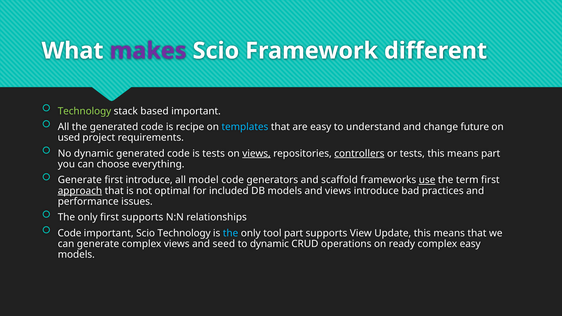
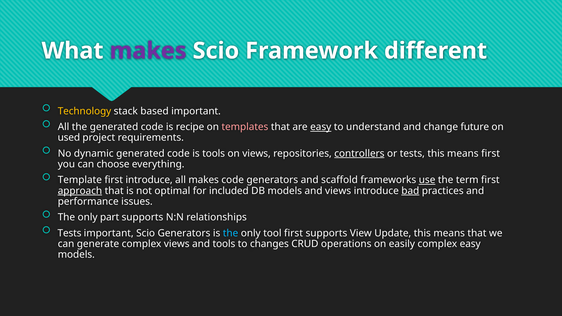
Technology colour: light green -> yellow (84, 111)
templates colour: light blue -> pink (245, 127)
easy underline: none -> present (321, 127)
is tests: tests -> tools (214, 154)
views underline: present -> none (257, 154)
means part: part -> first (491, 154)
Generate: Generate -> Template (80, 180)
all model: model -> makes (204, 180)
bad underline: none -> present (410, 191)
only first: first -> part (110, 217)
Code: Code -> Tests (70, 233)
Scio Technology: Technology -> Generators (184, 233)
tool part: part -> first (293, 233)
and seed: seed -> tools (224, 244)
to dynamic: dynamic -> changes (269, 244)
ready: ready -> easily (402, 244)
